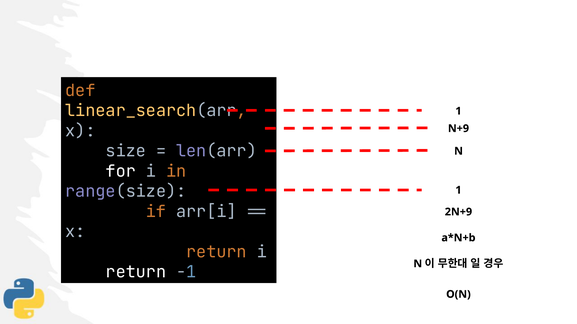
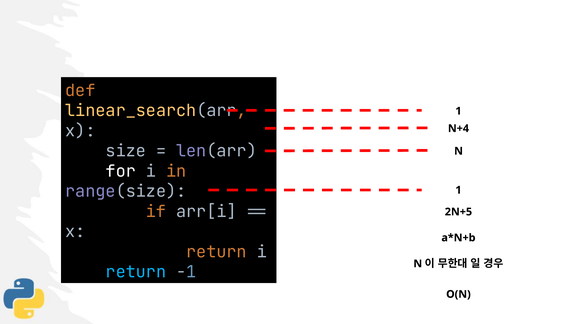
N+9: N+9 -> N+4 (458, 129)
2N+9: 2N+9 -> 2N+5 (458, 212)
return colour: white -> light blue (136, 273)
